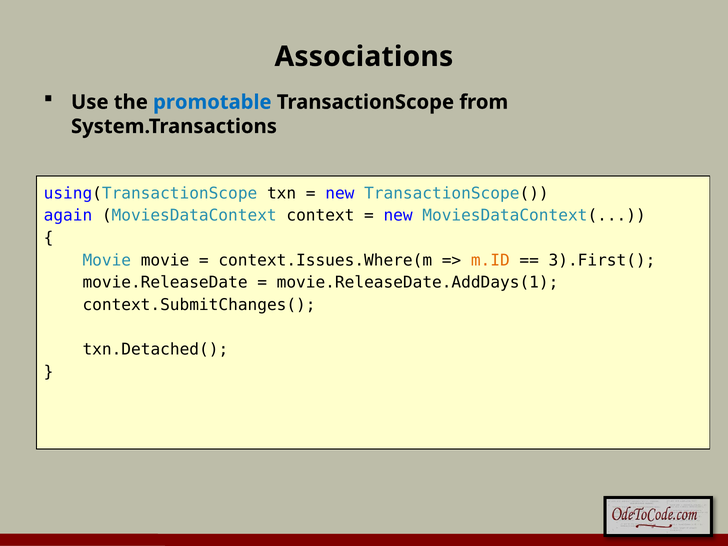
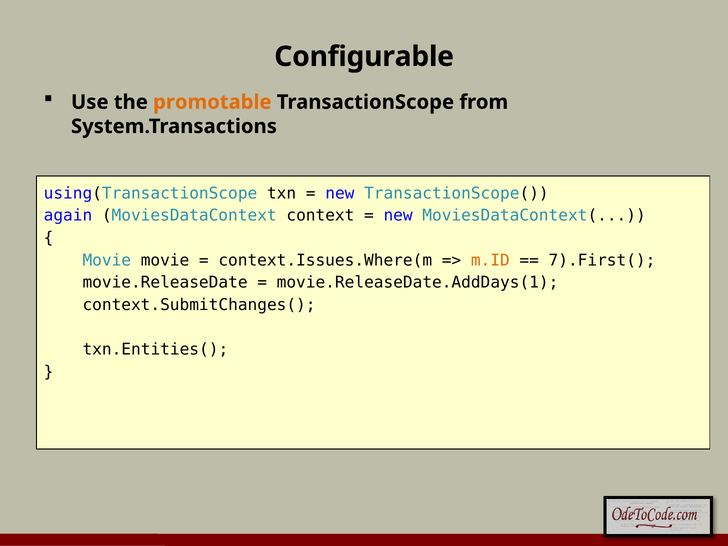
Associations: Associations -> Configurable (364, 57)
promotable colour: blue -> orange (212, 102)
3).First(: 3).First( -> 7).First( (602, 260)
txn.Detached(: txn.Detached( -> txn.Entities( (155, 349)
